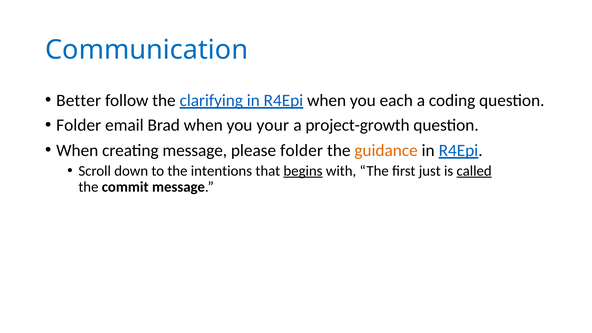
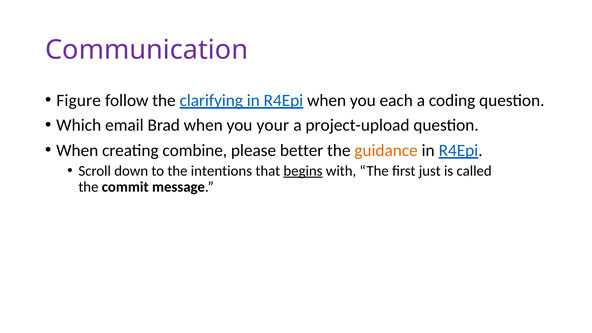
Communication colour: blue -> purple (147, 50)
Better: Better -> Figure (79, 100)
Folder: Folder -> Which (79, 125)
project-growth: project-growth -> project-upload (357, 125)
creating message: message -> combine (195, 150)
please folder: folder -> better (302, 150)
called underline: present -> none (474, 171)
